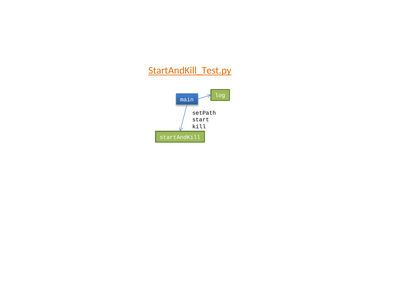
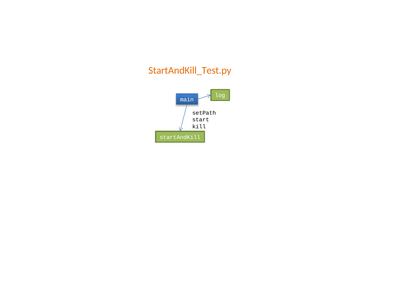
StartAndKill_Test.py underline: present -> none (190, 70)
